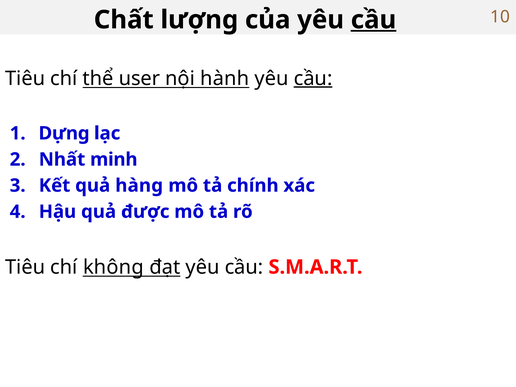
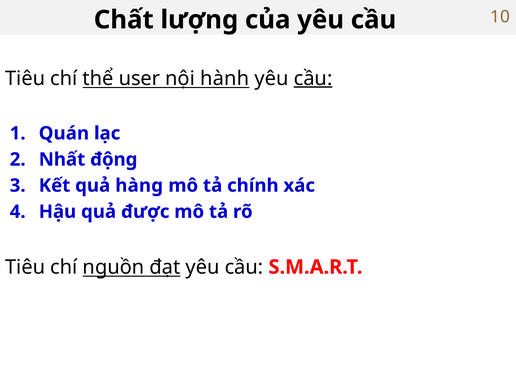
cầu underline: present -> none (374, 20)
Dựng: Dựng -> Quán (64, 133)
minh: minh -> động (114, 159)
không: không -> nguồn (114, 267)
